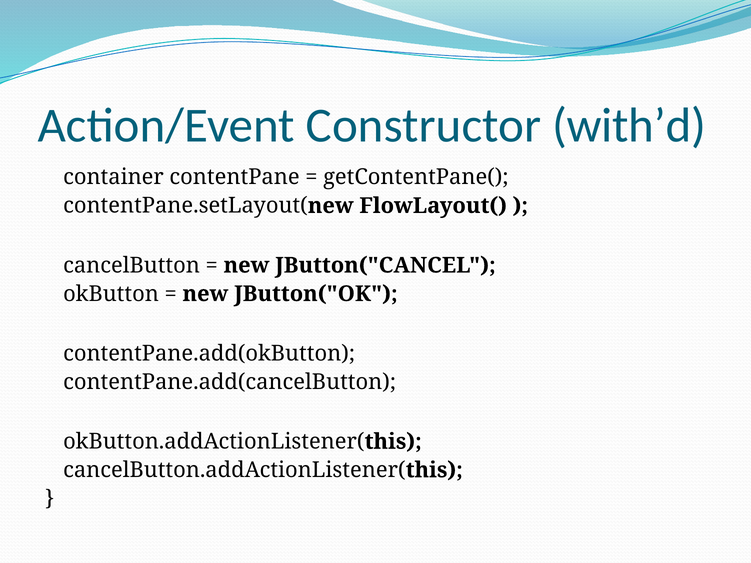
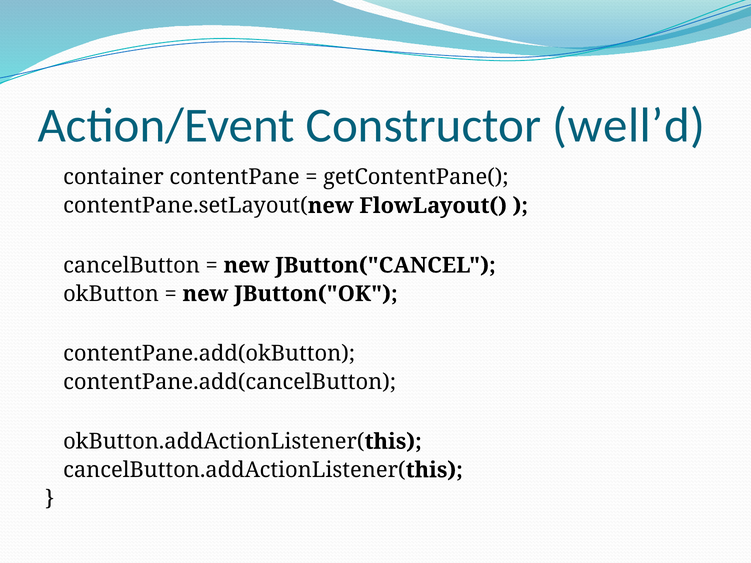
with’d: with’d -> well’d (629, 126)
